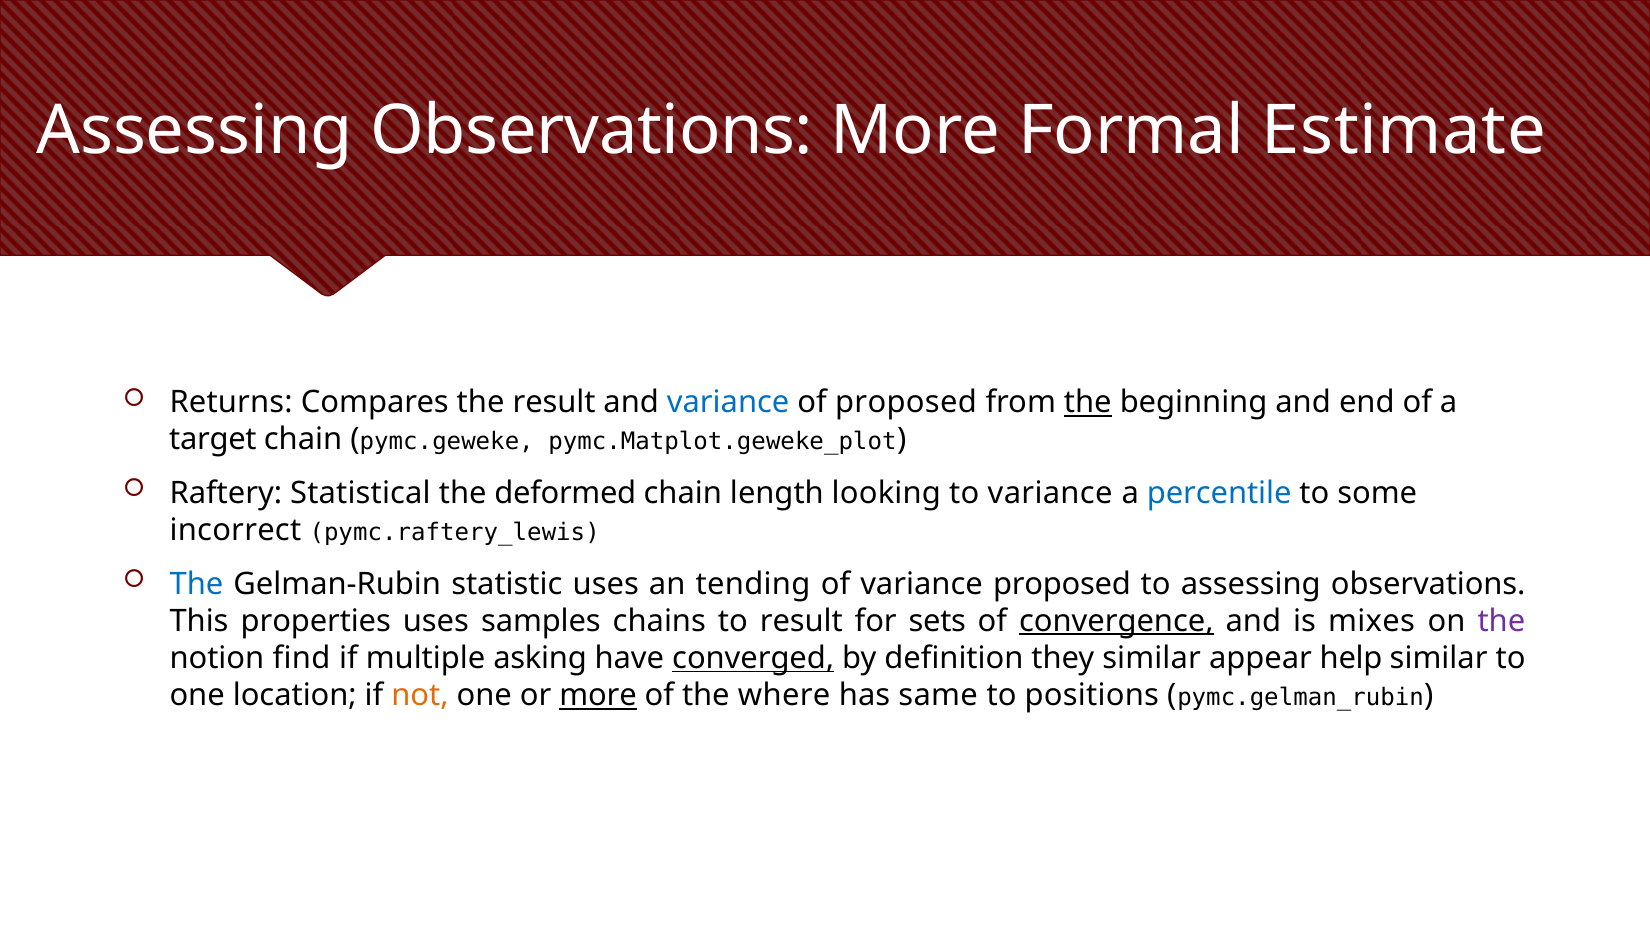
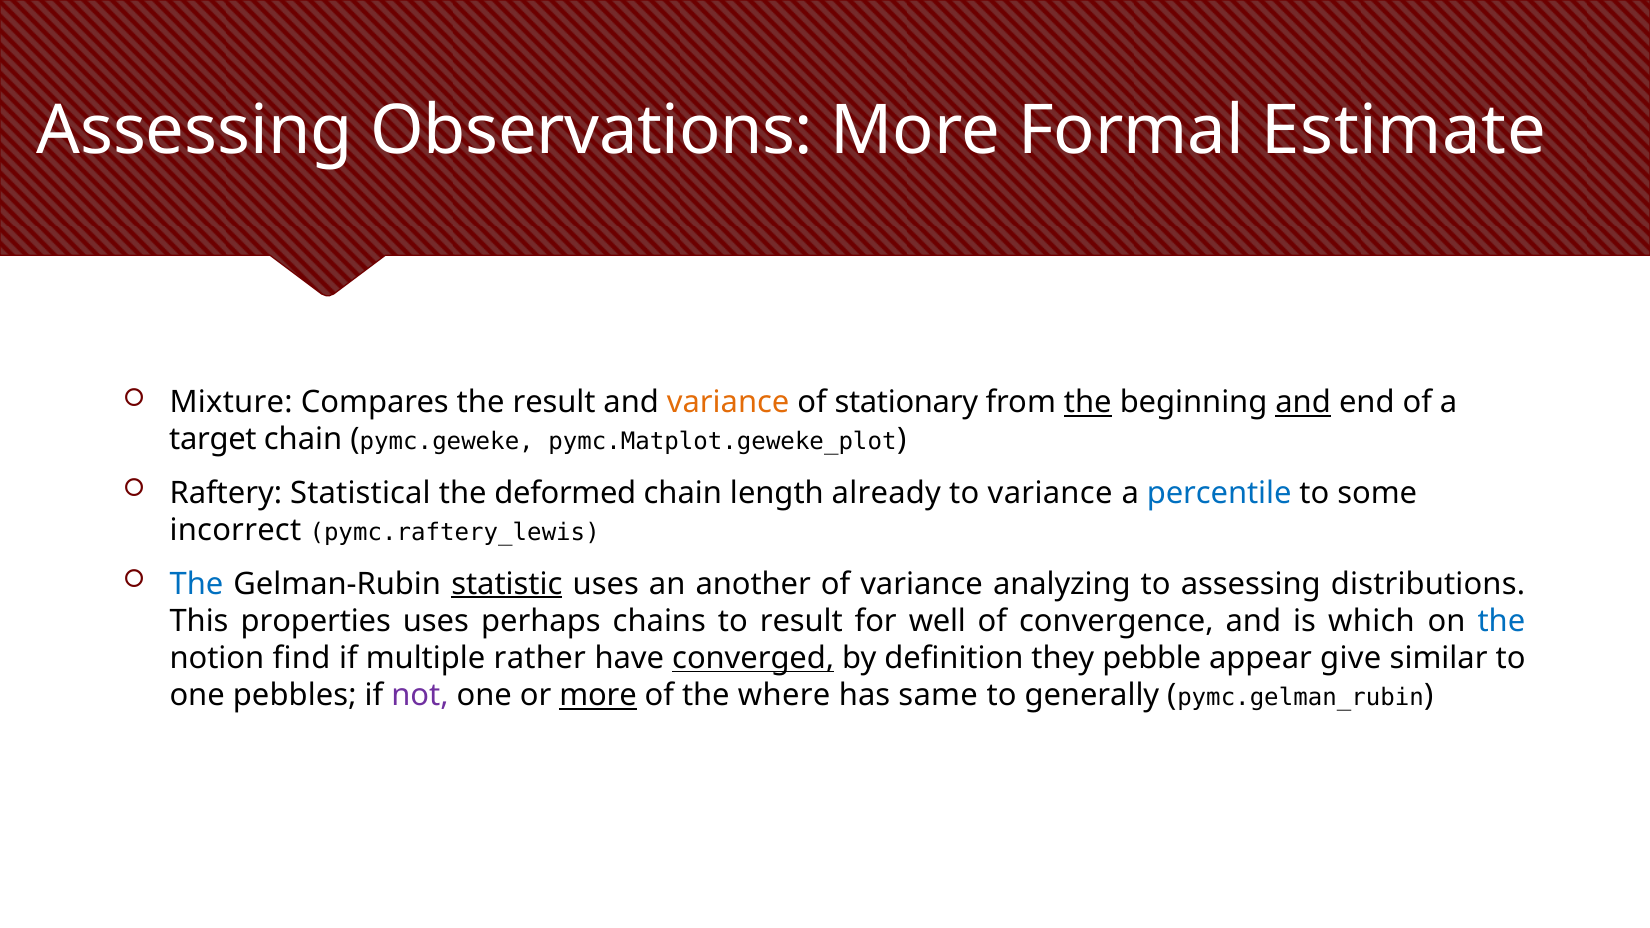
Returns: Returns -> Mixture (231, 402)
variance colour: blue -> orange (728, 402)
of proposed: proposed -> stationary (906, 402)
and underline: none -> present (1303, 402)
looking: looking -> already (886, 493)
statistic underline: none -> present (507, 584)
tending: tending -> another (753, 584)
variance proposed: proposed -> analyzing (1062, 584)
to assessing observations: observations -> distributions (1428, 584)
samples: samples -> perhaps (541, 621)
sets: sets -> well (937, 621)
convergence underline: present -> none (1116, 621)
mixes: mixes -> which (1372, 621)
the colour: purple -> blue (1501, 621)
asking: asking -> rather (540, 658)
they similar: similar -> pebble (1152, 658)
help: help -> give (1351, 658)
location: location -> pebbles (295, 695)
not colour: orange -> purple (420, 695)
positions: positions -> generally (1092, 695)
